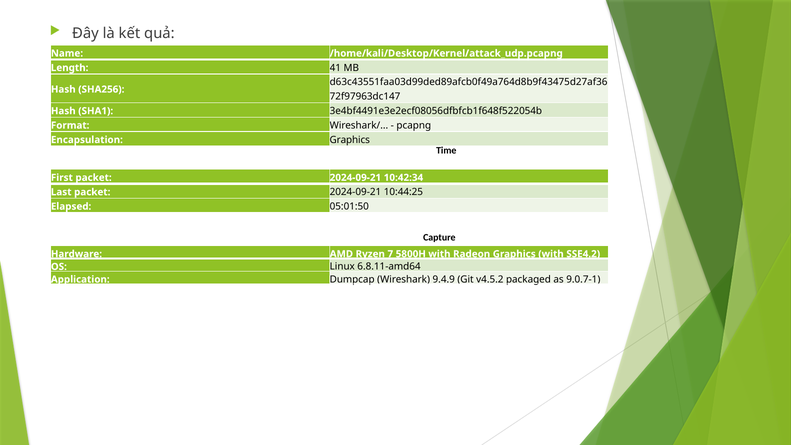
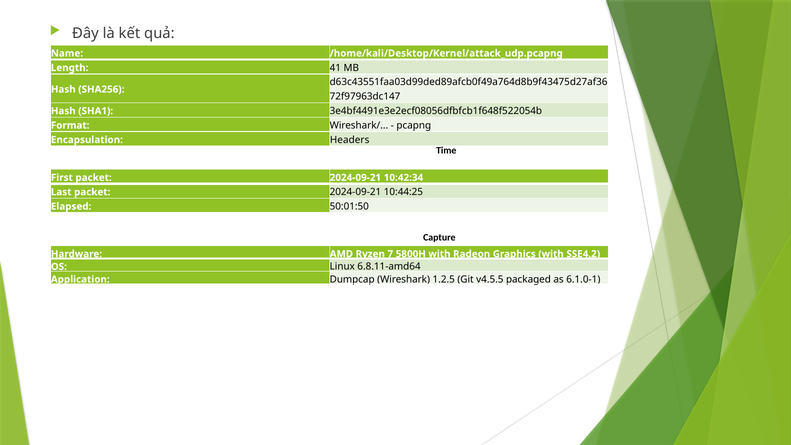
Encapsulation Graphics: Graphics -> Headers (350, 140)
05:01:50: 05:01:50 -> 50:01:50 (349, 206)
9.4.9: 9.4.9 -> 1.2.5 (444, 279)
v4.5.2: v4.5.2 -> v4.5.5 (490, 279)
9.0.7-1: 9.0.7-1 -> 6.1.0-1 (583, 279)
